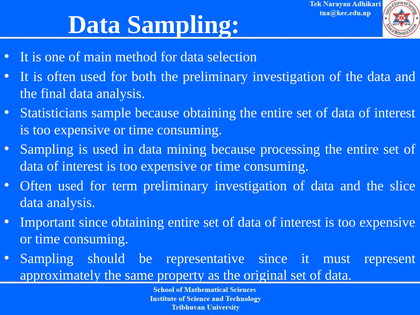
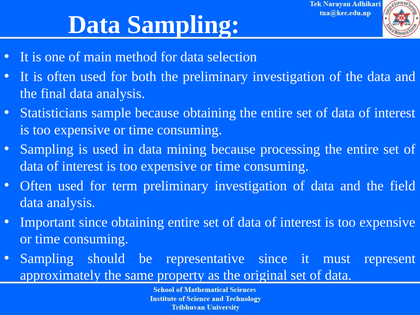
slice: slice -> field (403, 186)
